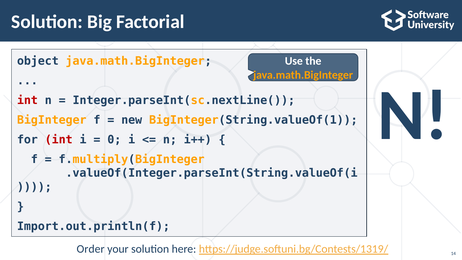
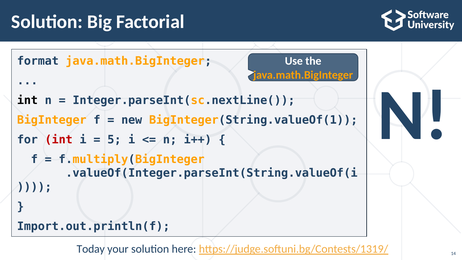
object: object -> format (38, 61)
int colour: red -> black (27, 100)
0: 0 -> 5 (114, 139)
Order: Order -> Today (91, 249)
